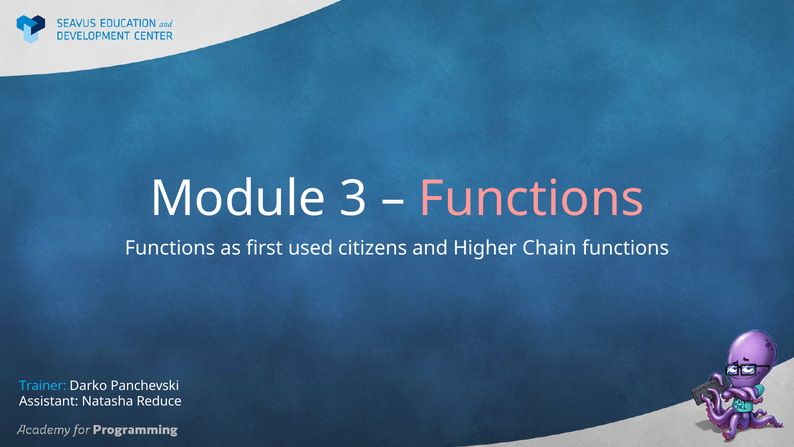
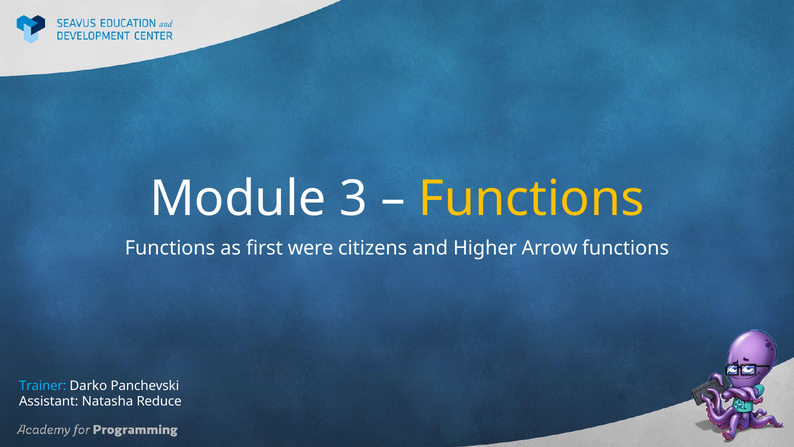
Functions colour: pink -> yellow (531, 198)
used: used -> were (311, 248)
Chain: Chain -> Arrow (550, 248)
